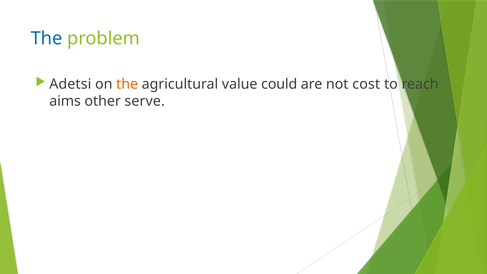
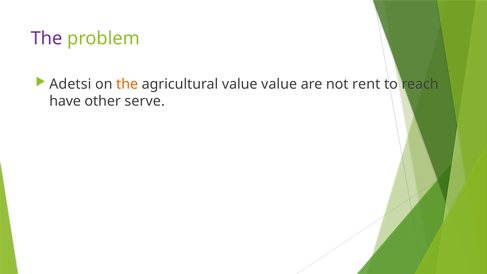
The colour: blue -> purple (47, 38)
value could: could -> value (279, 84)
cost: cost -> rent (366, 84)
aims: aims -> have (65, 101)
